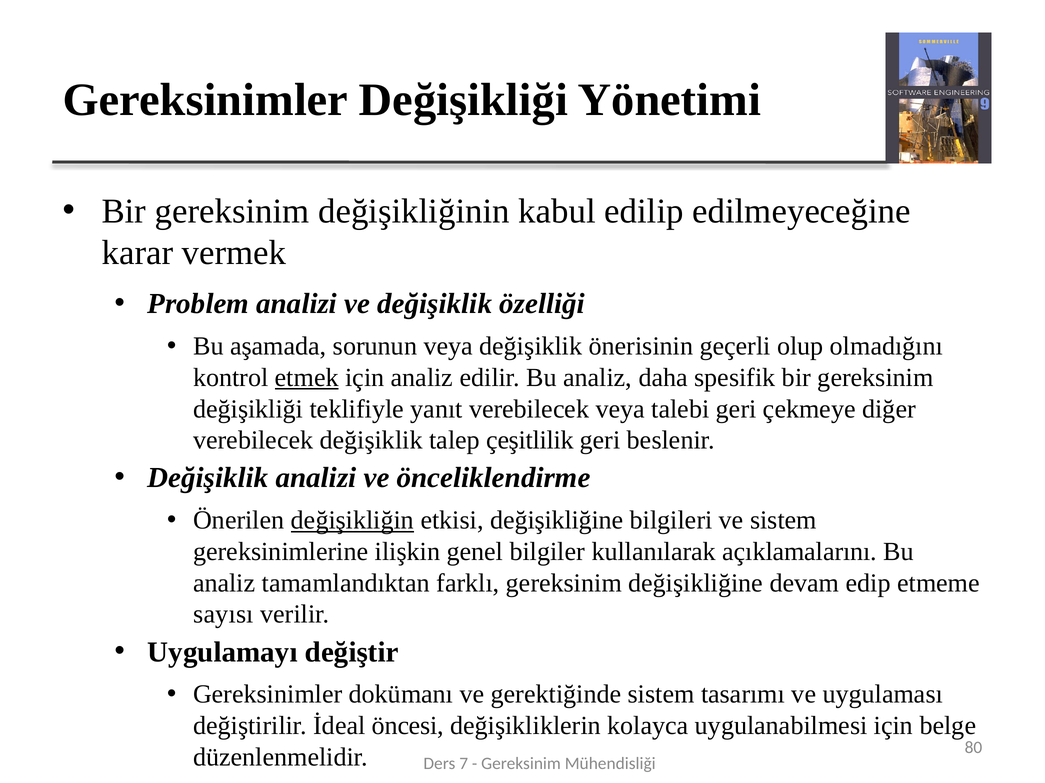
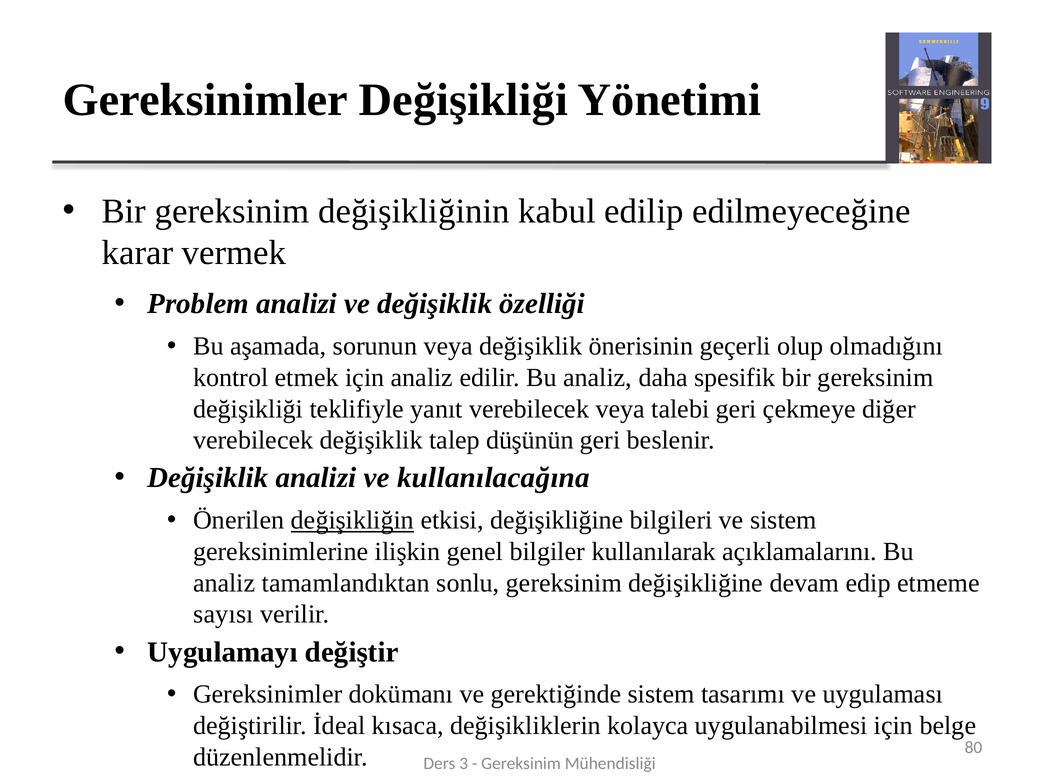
etmek underline: present -> none (307, 378)
çeşitlilik: çeşitlilik -> düşünün (530, 441)
önceliklendirme: önceliklendirme -> kullanılacağına (493, 478)
farklı: farklı -> sonlu (468, 584)
öncesi: öncesi -> kısaca (408, 726)
7: 7 -> 3 (464, 764)
